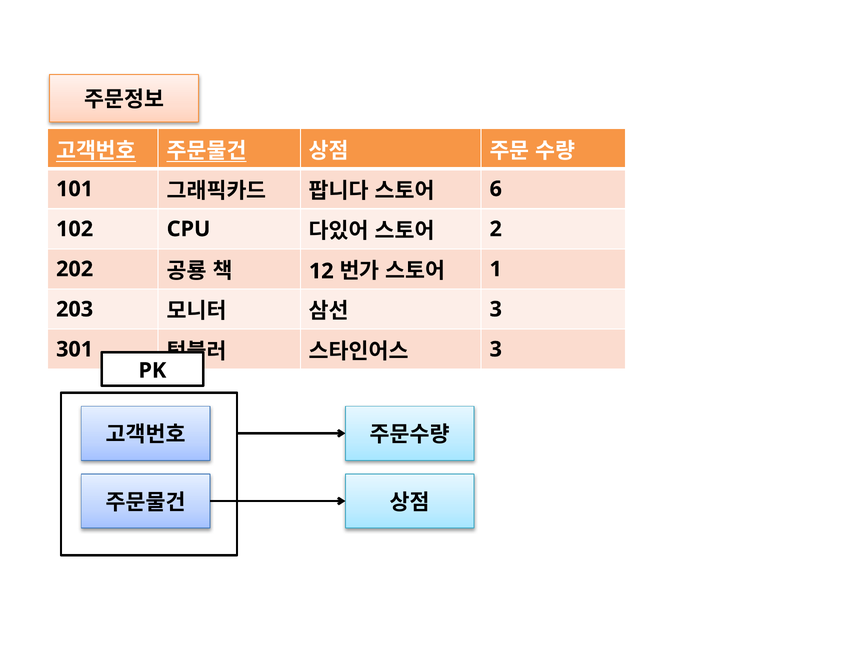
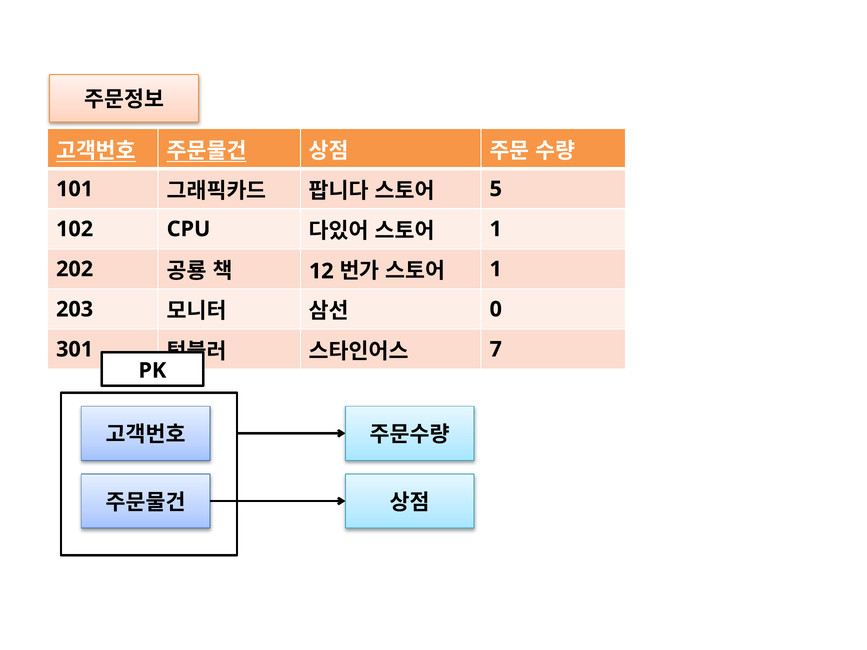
6: 6 -> 5 (496, 189)
2: 2 -> 1 (496, 229)
3: 3 -> 0 (496, 309)
3: 3 -> 7 (496, 349)
